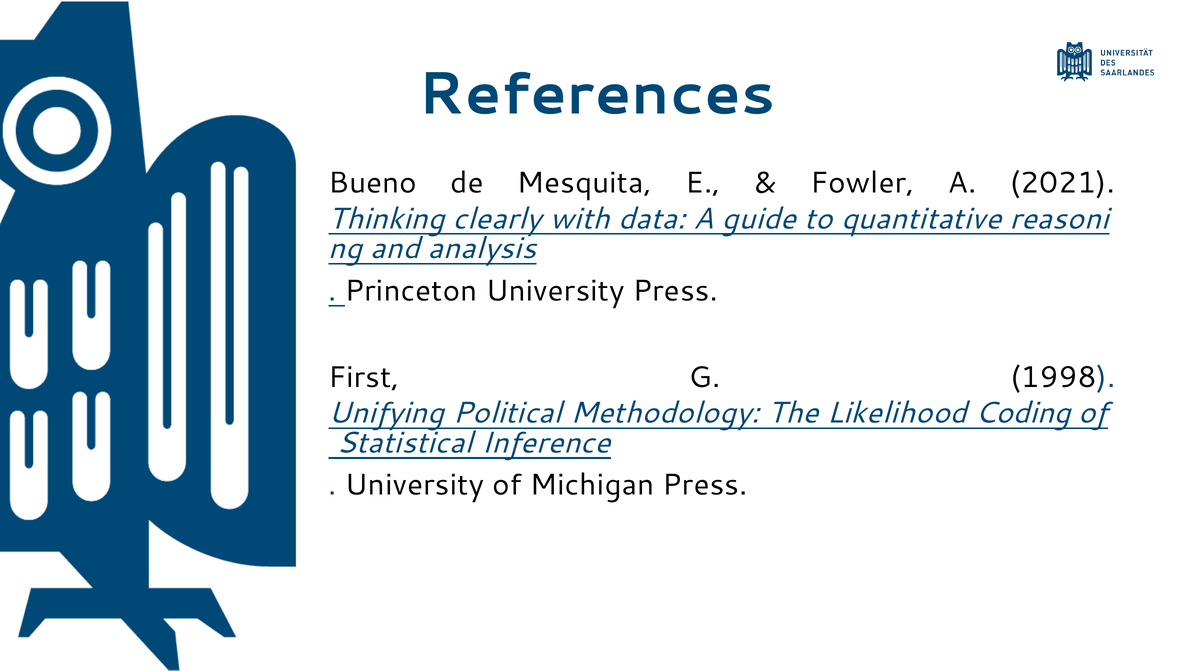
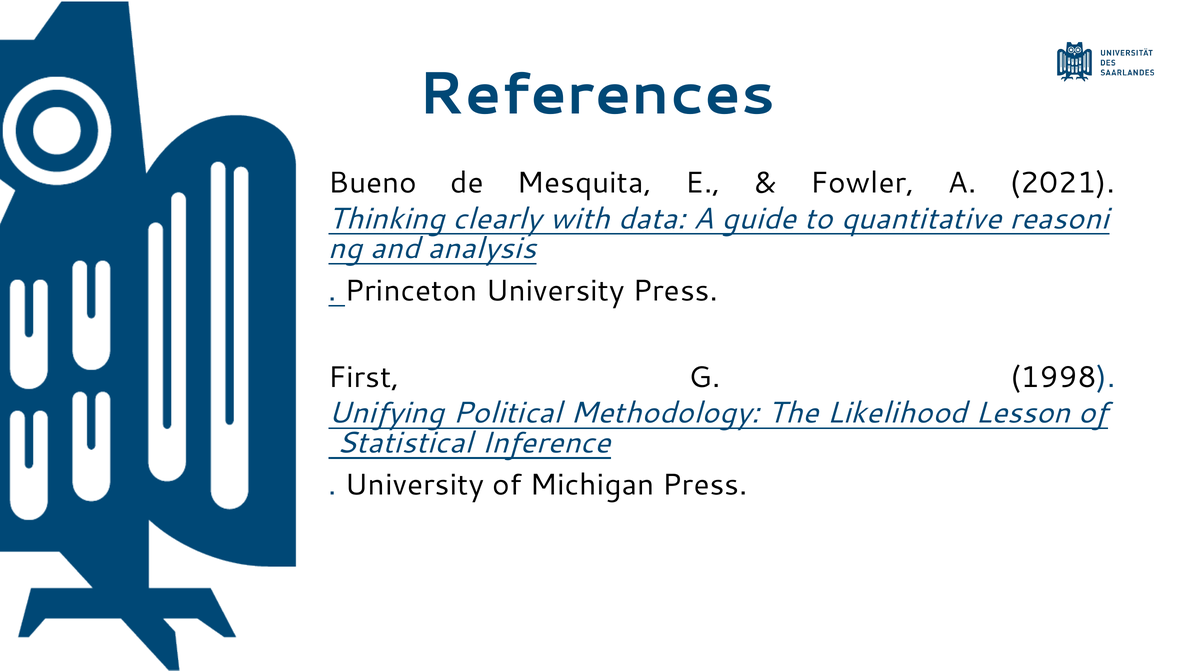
Coding: Coding -> Lesson (1023, 413)
